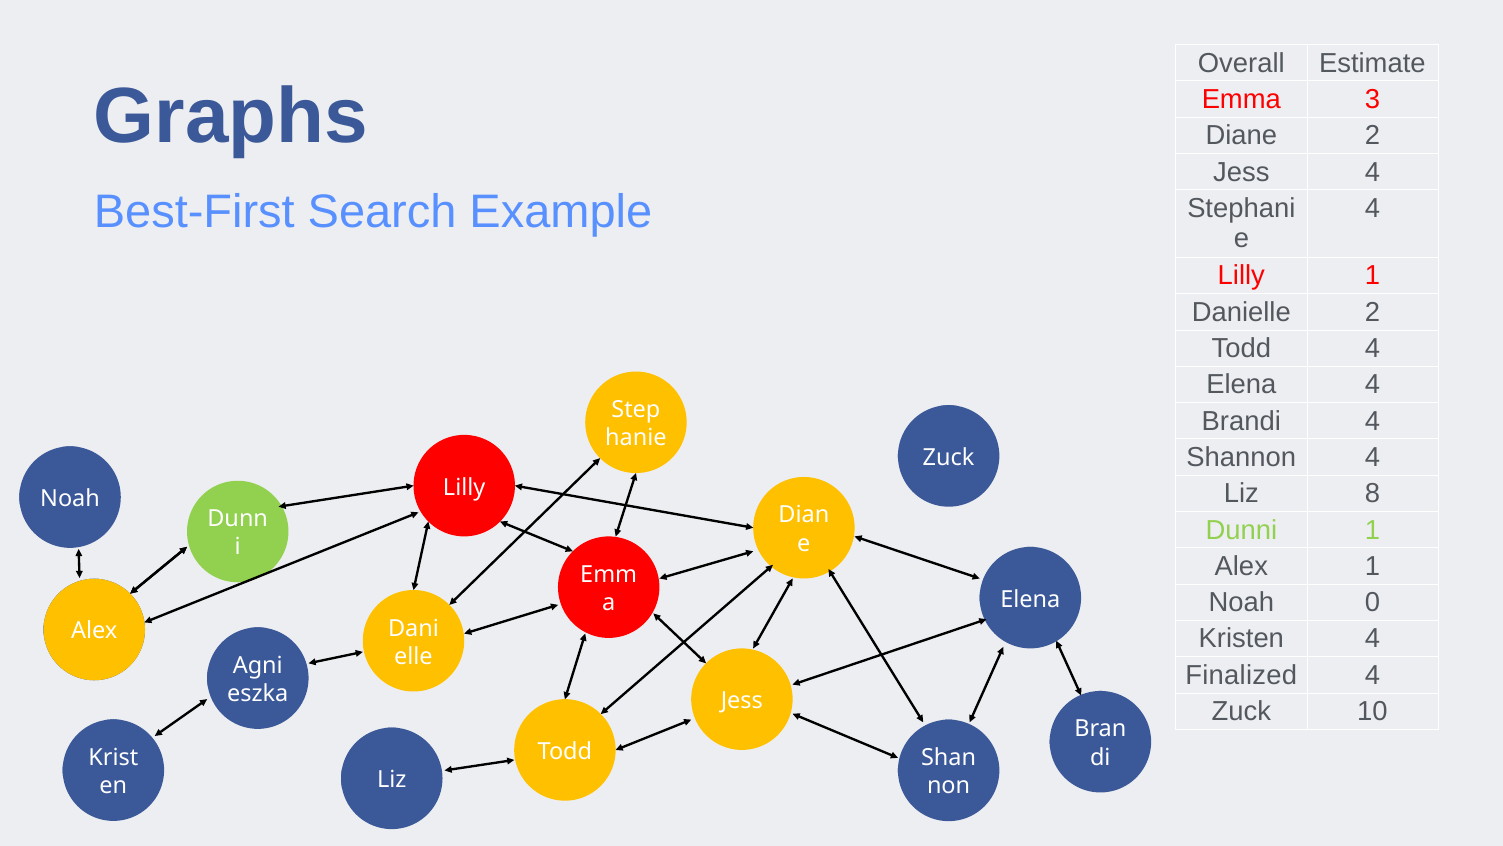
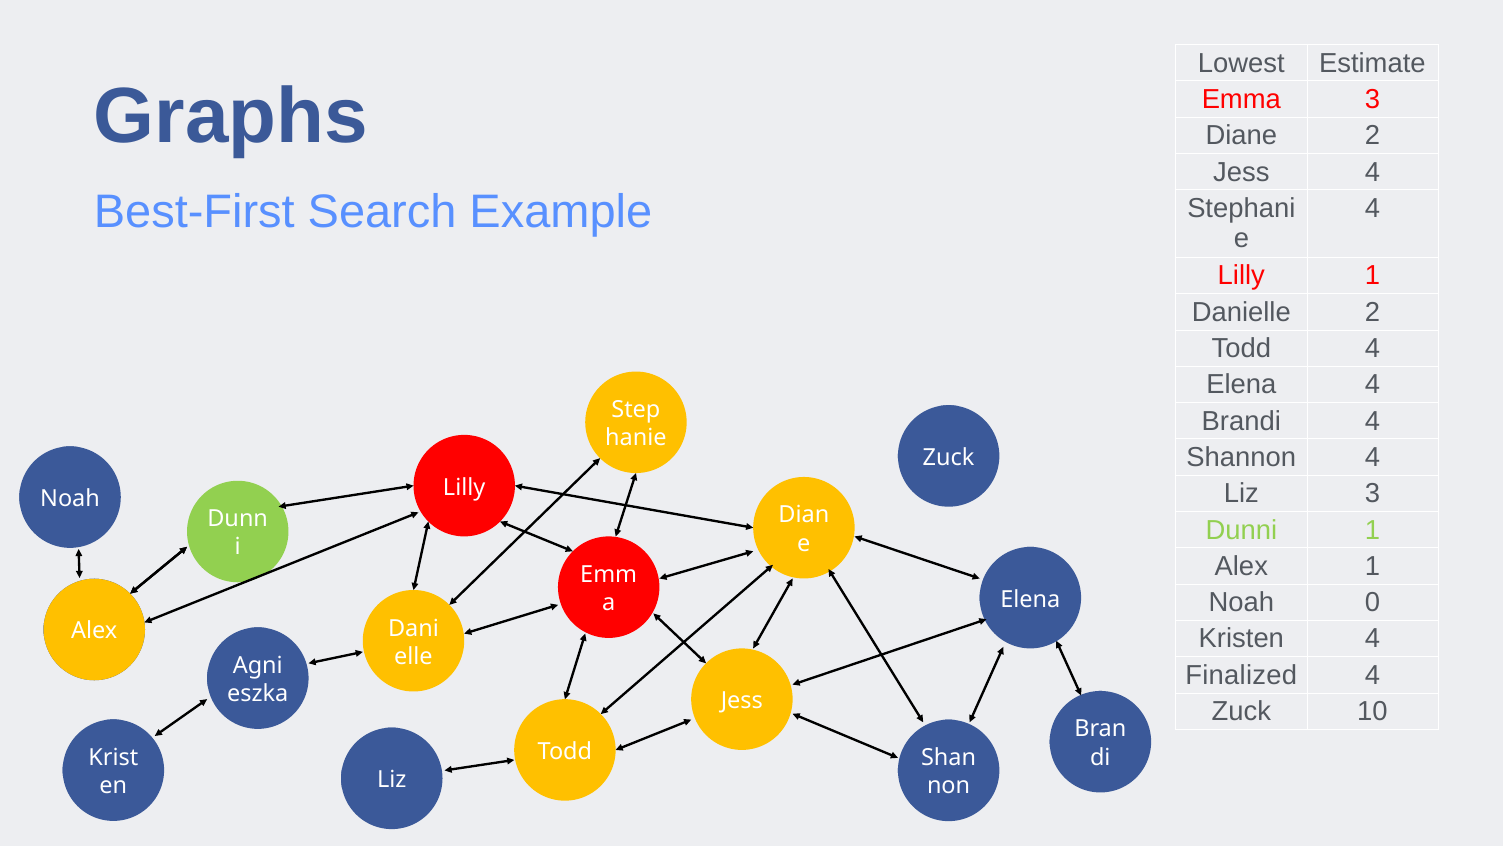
Overall: Overall -> Lowest (1241, 63)
Liz 8: 8 -> 3 (1372, 493)
